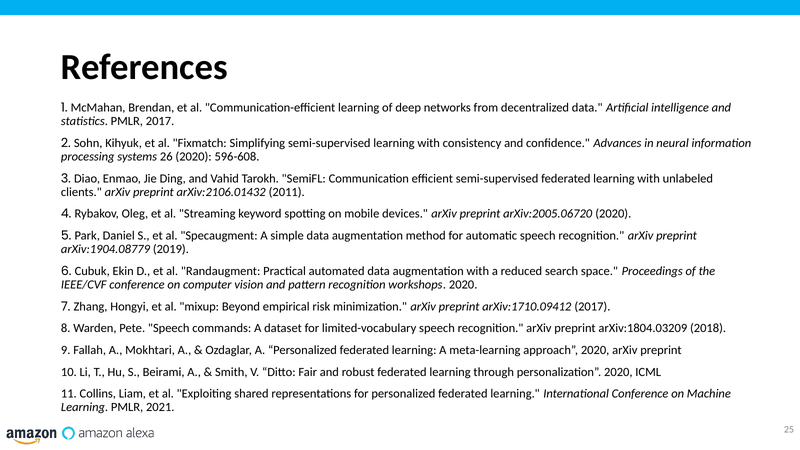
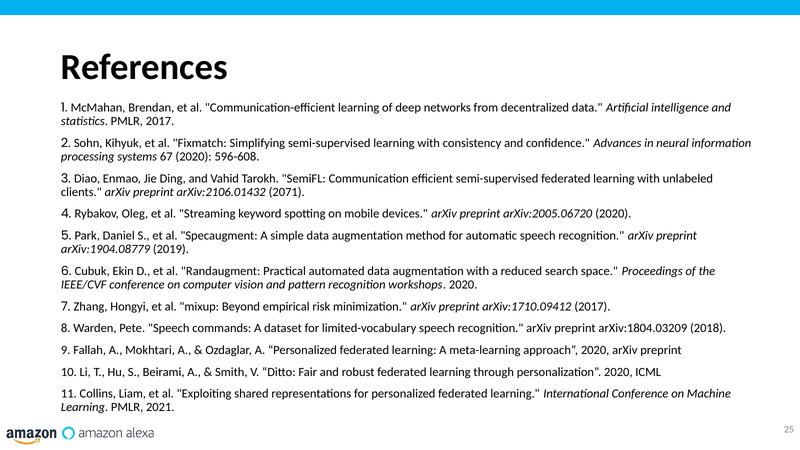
26: 26 -> 67 (166, 157)
2011: 2011 -> 2071 (287, 192)
